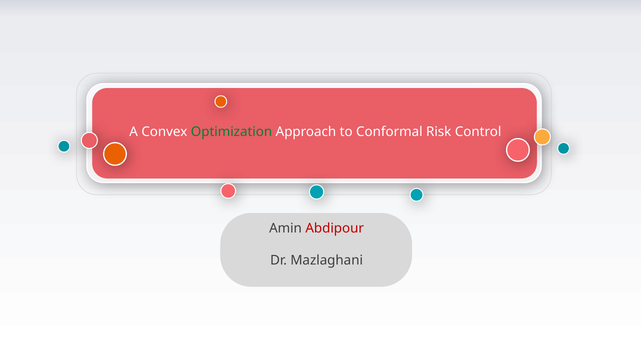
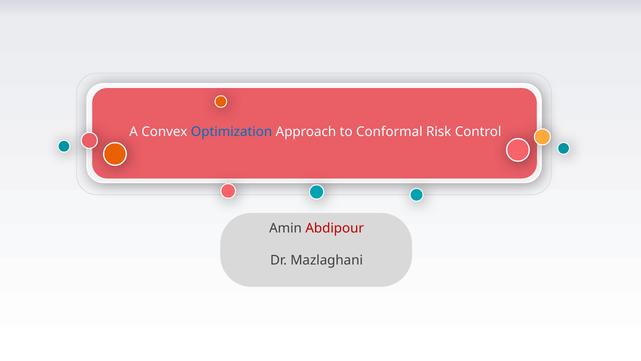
Optimization colour: green -> blue (232, 131)
